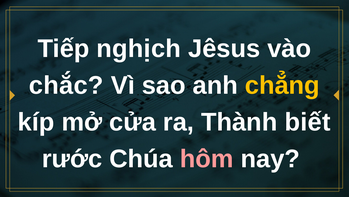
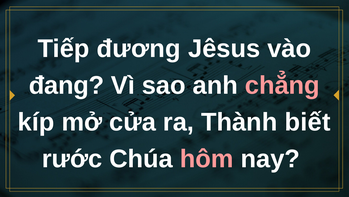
nghịch: nghịch -> đương (139, 48)
chắc: chắc -> đang (66, 85)
chẳng colour: yellow -> pink (282, 85)
